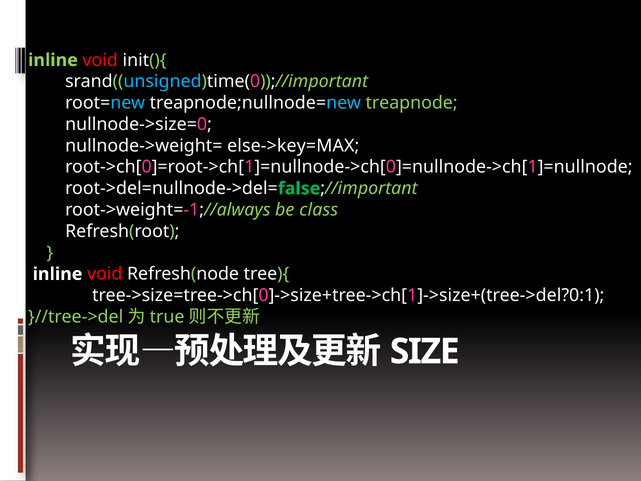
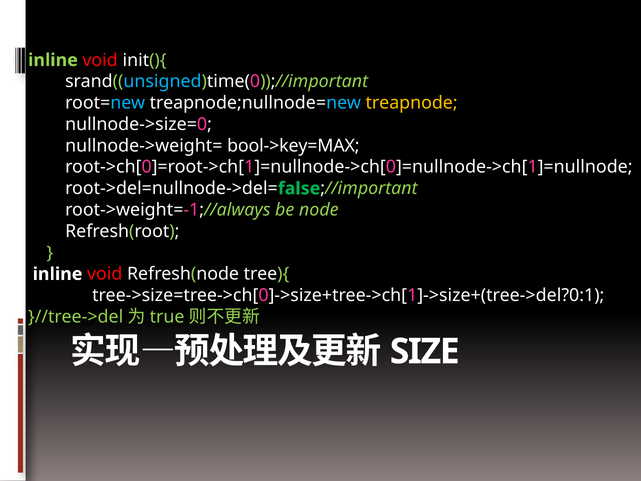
treapnode colour: light green -> yellow (412, 103)
else->key=MAX: else->key=MAX -> bool->key=MAX (293, 146)
class: class -> node (319, 210)
